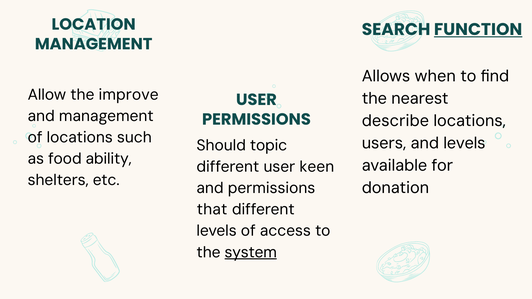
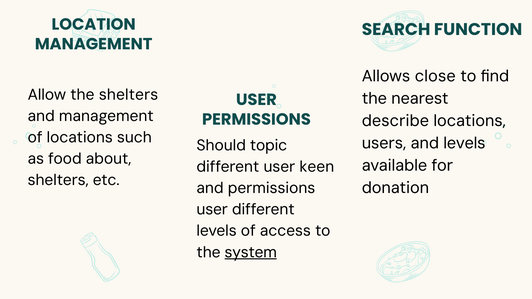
FUNCTION underline: present -> none (478, 30)
when: when -> close (435, 76)
the improve: improve -> shelters (129, 95)
ability: ability -> about (109, 159)
that: that -> user (212, 210)
